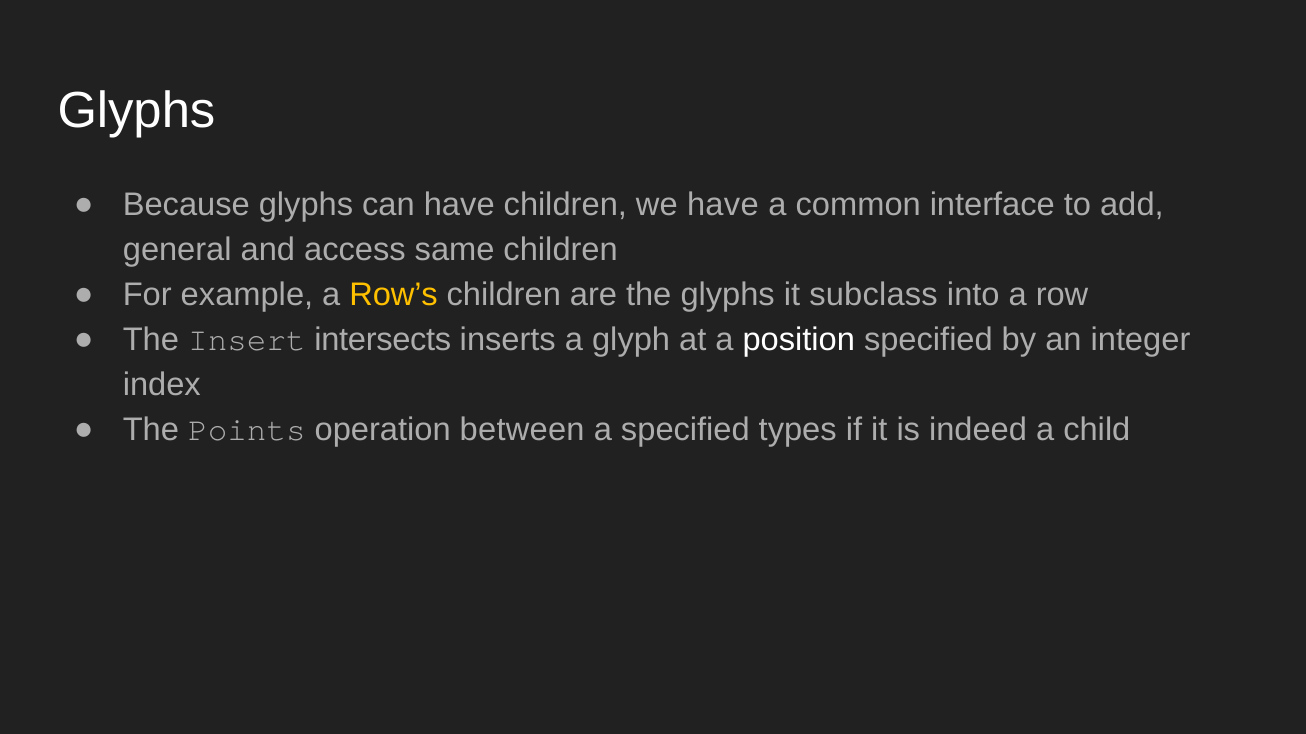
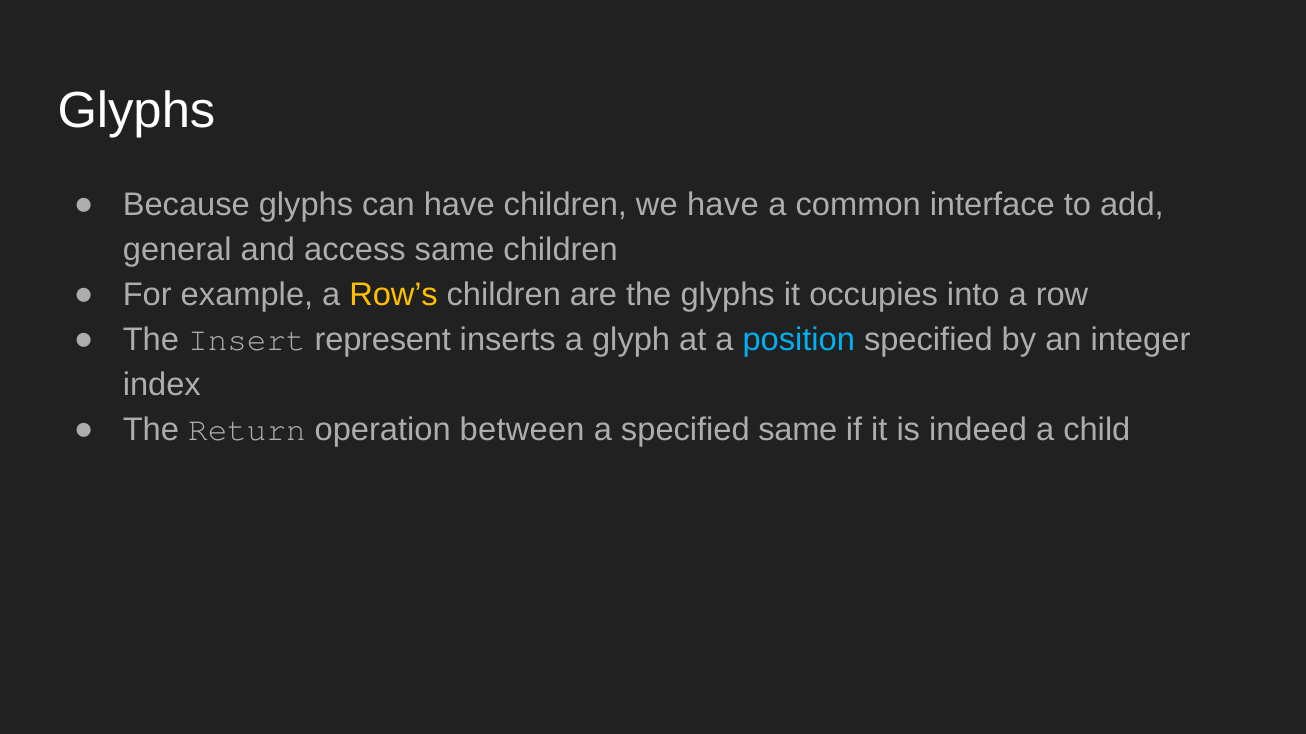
subclass: subclass -> occupies (874, 295)
intersects: intersects -> represent (383, 341)
position colour: white -> light blue (799, 341)
Points: Points -> Return (247, 431)
specified types: types -> same (798, 431)
